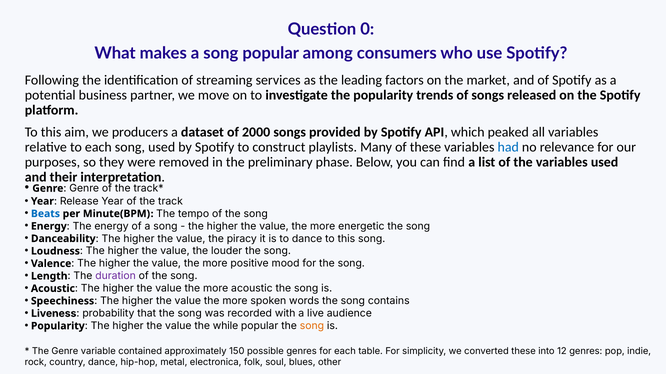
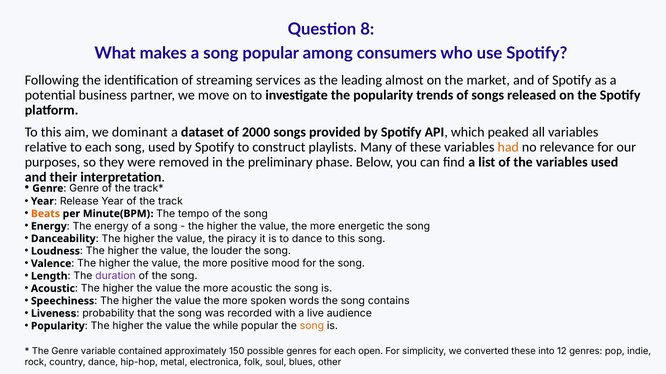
0: 0 -> 8 (367, 29)
factors: factors -> almost (404, 81)
producers: producers -> dominant (140, 132)
had colour: blue -> orange (508, 147)
Beats colour: blue -> orange (45, 214)
table: table -> open (371, 352)
